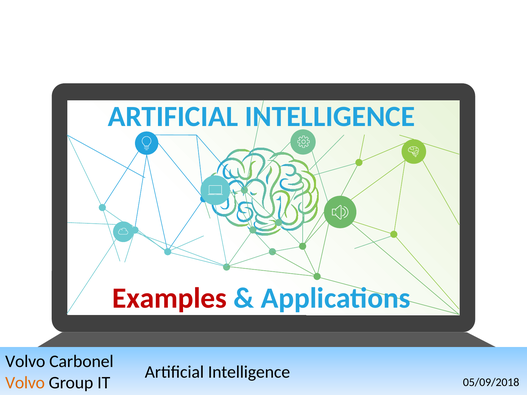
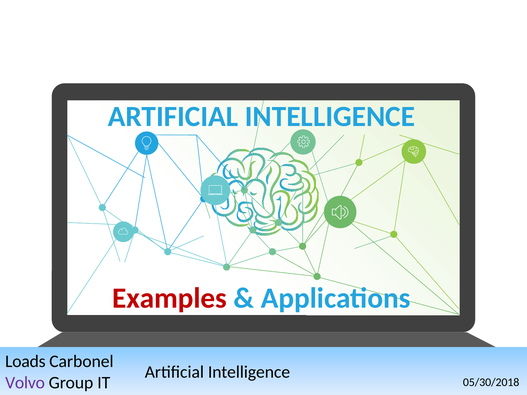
Volvo: Volvo -> Loads (25, 362)
Volvo colour: orange -> purple (25, 383)
05/09/2018: 05/09/2018 -> 05/30/2018 (491, 383)
